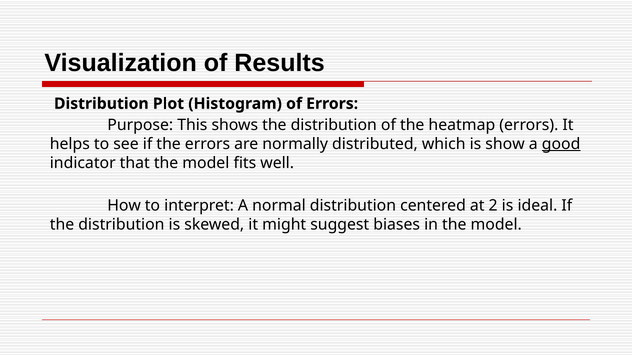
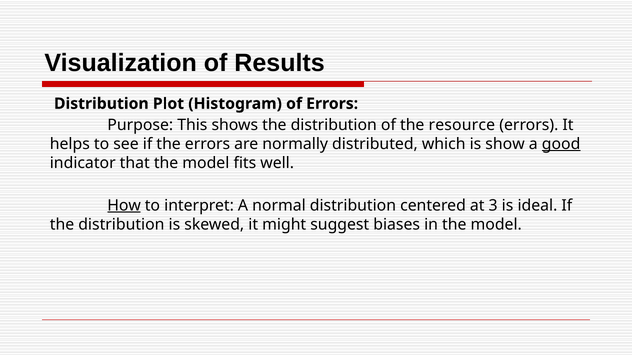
heatmap: heatmap -> resource (462, 125)
How underline: none -> present (124, 206)
2: 2 -> 3 (493, 206)
